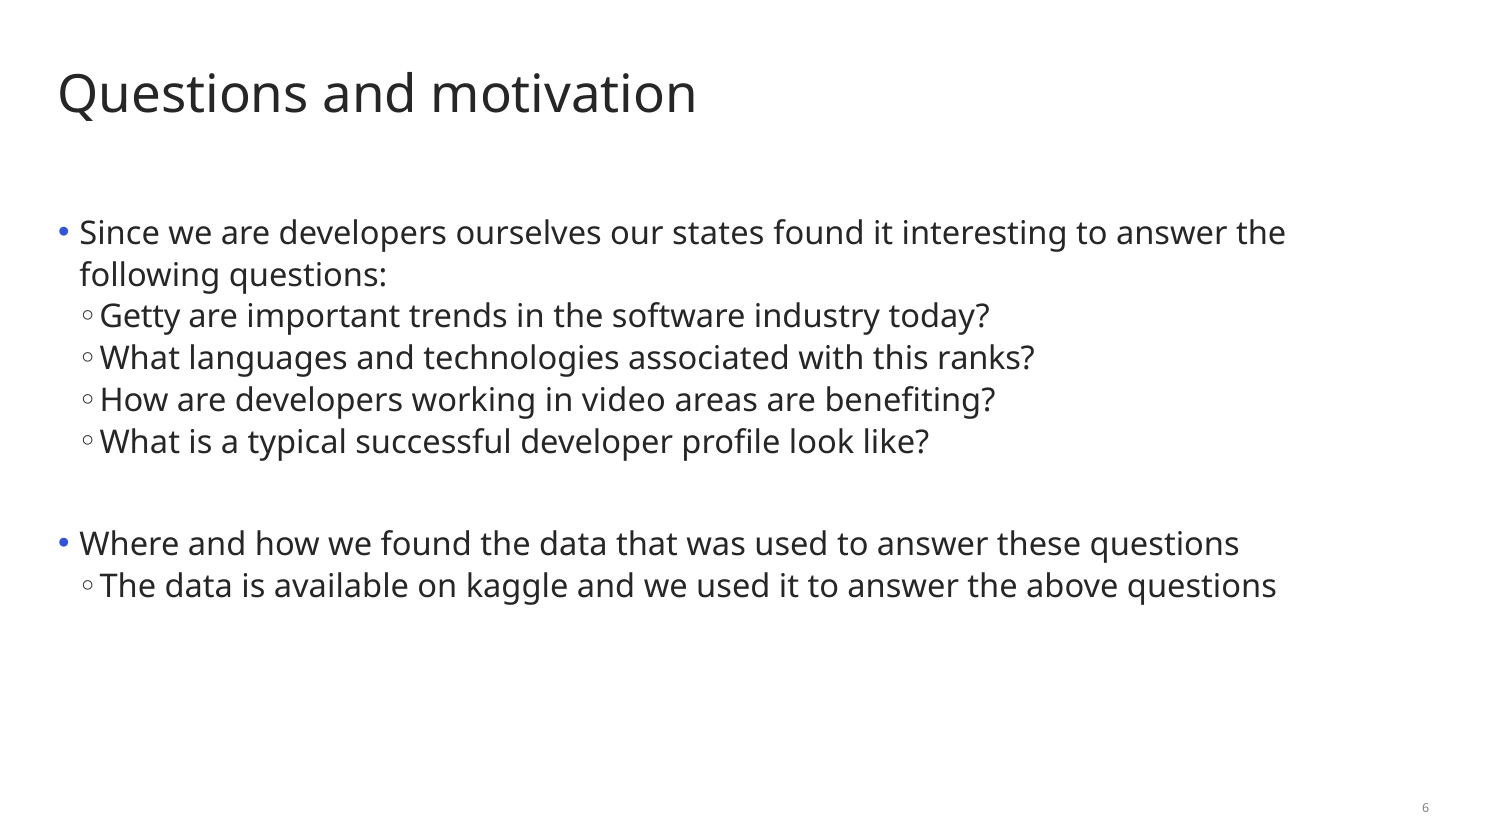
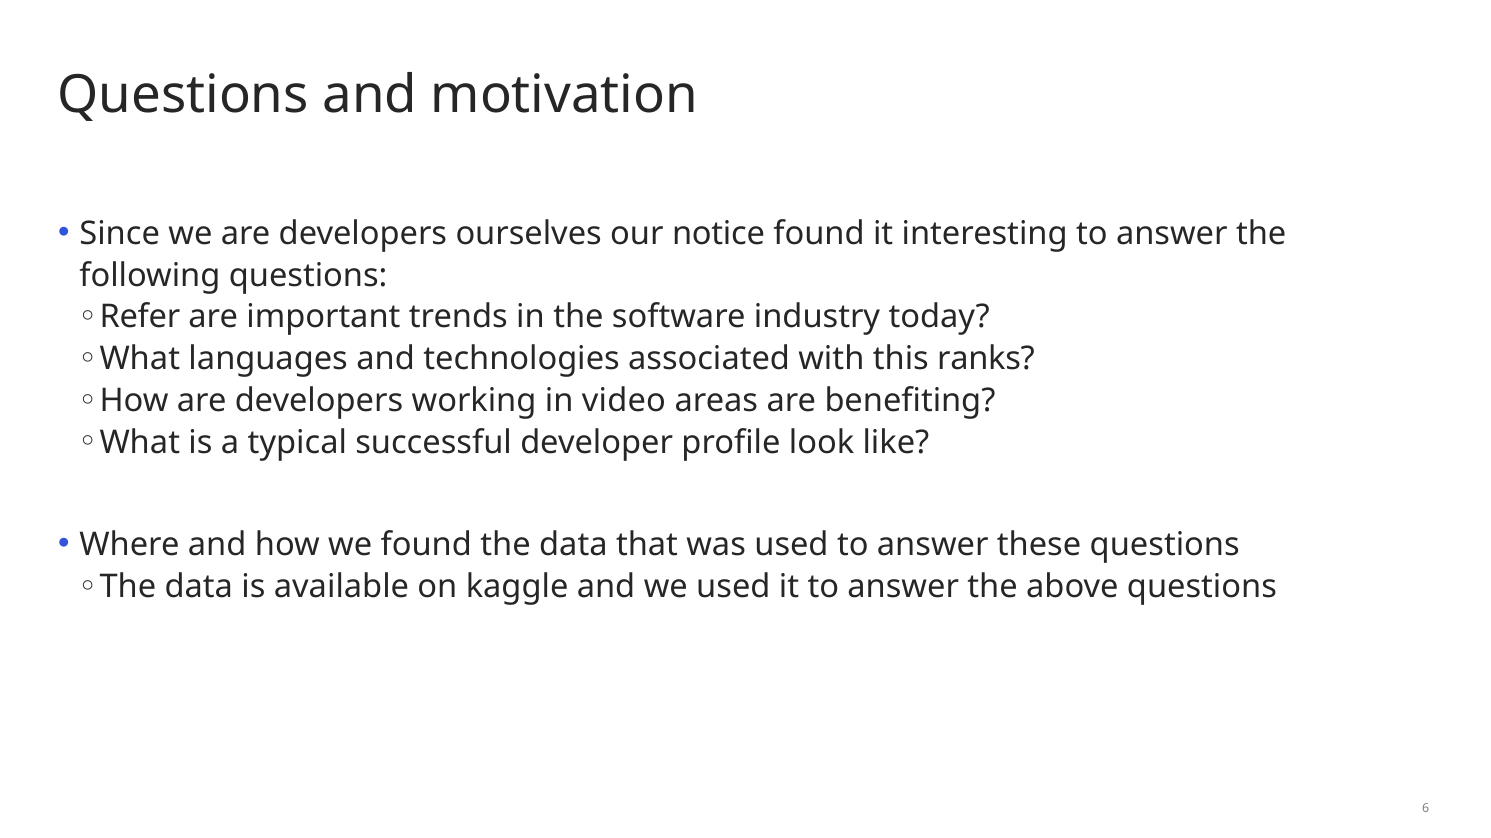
states: states -> notice (719, 234)
Getty: Getty -> Refer (140, 317)
